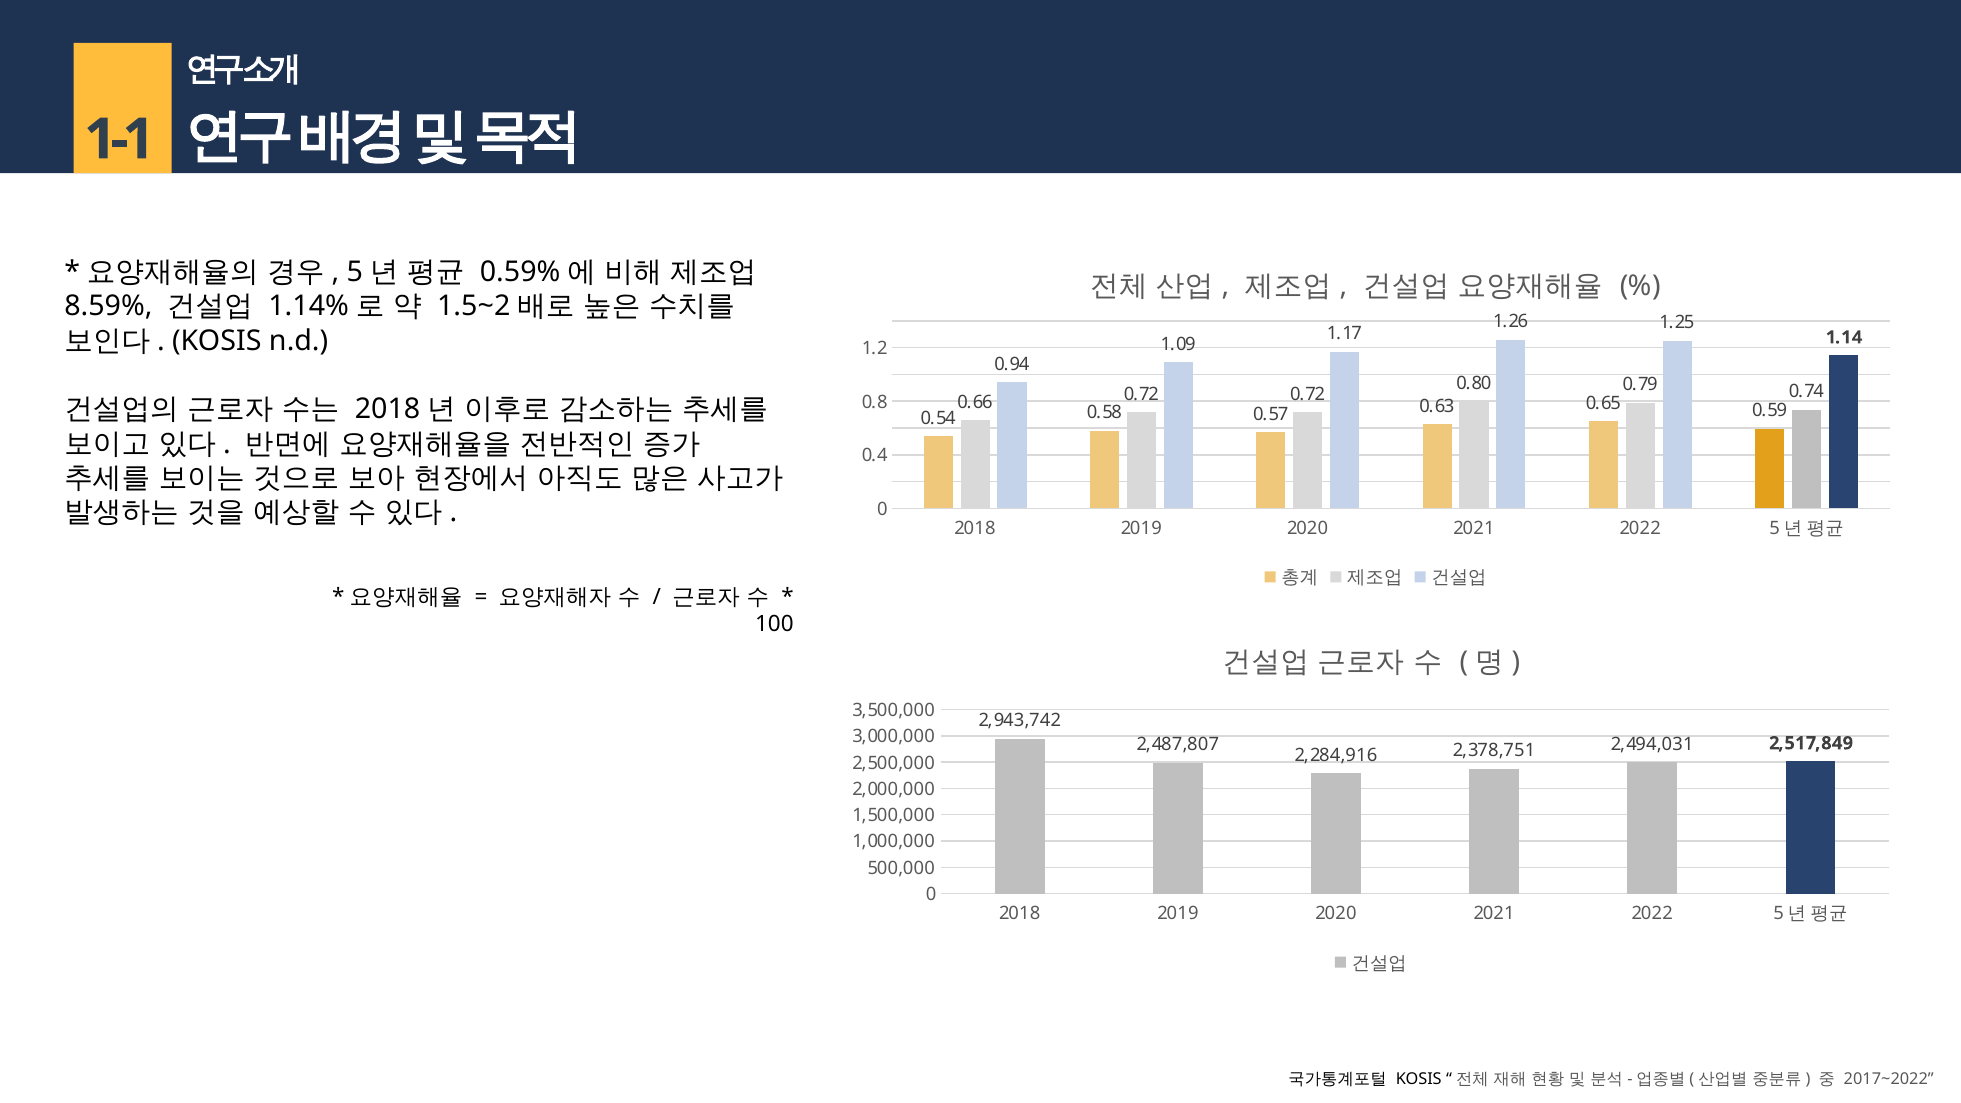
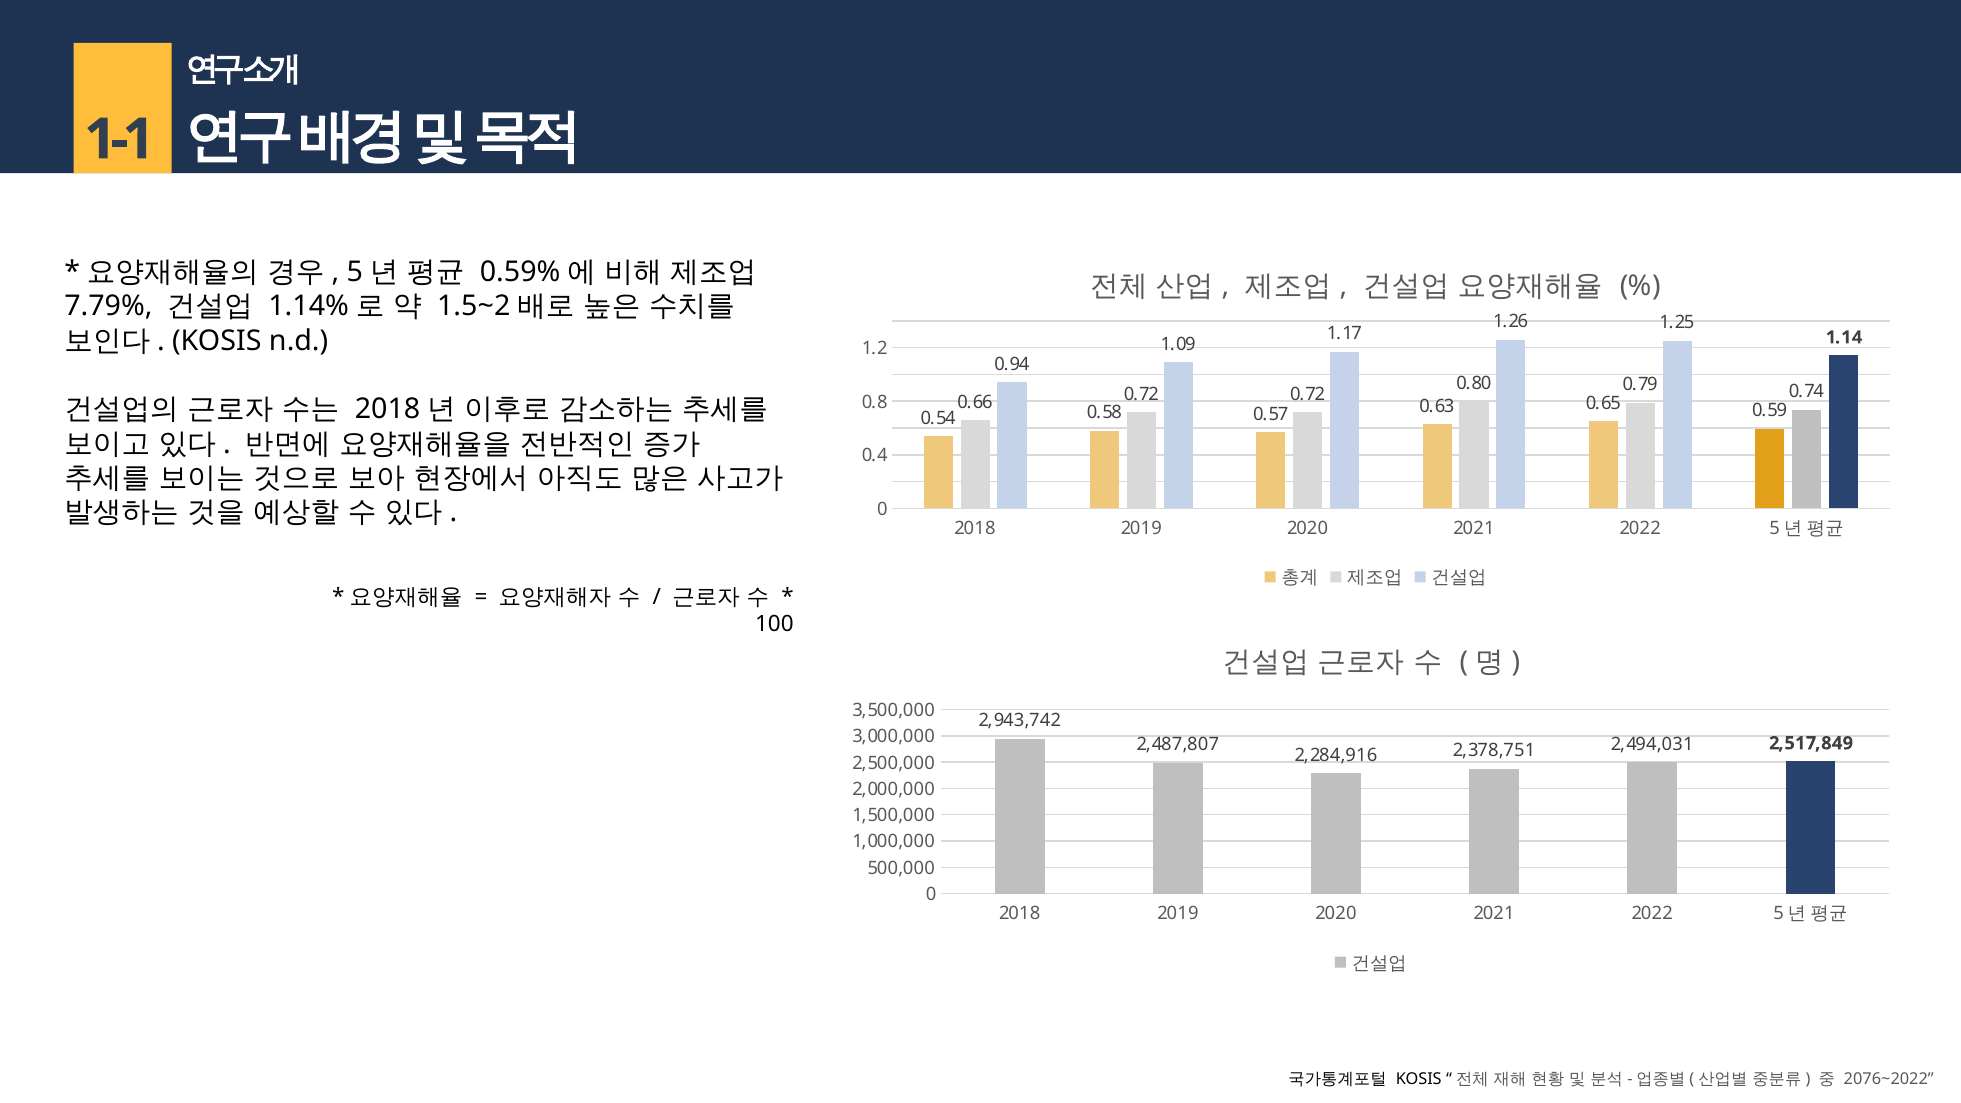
8.59%: 8.59% -> 7.79% (108, 306)
2017~2022: 2017~2022 -> 2076~2022 (1889, 1079)
